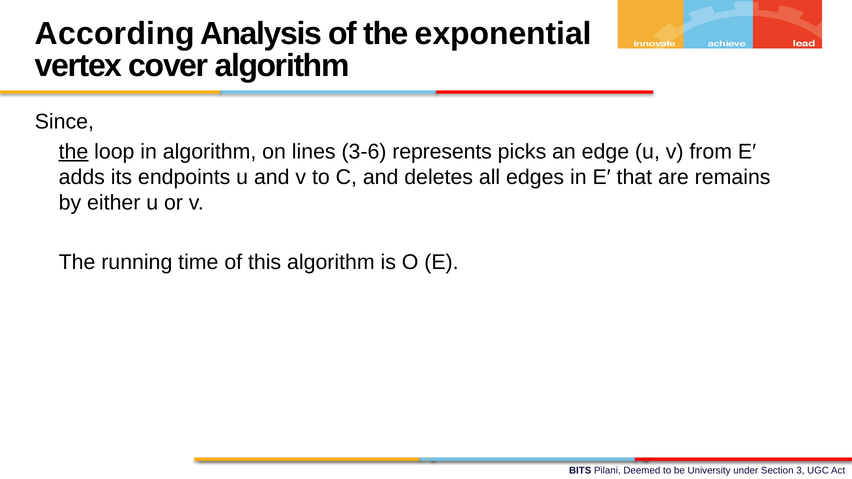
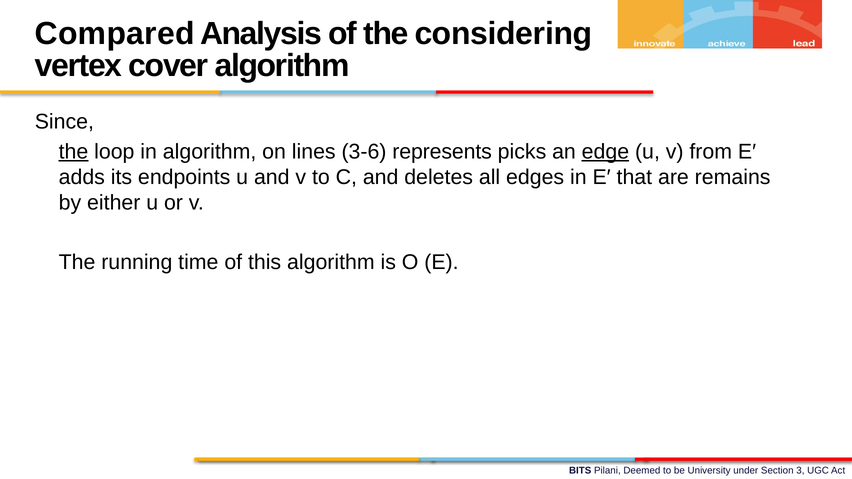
According: According -> Compared (115, 34)
exponential: exponential -> considering (503, 34)
edge underline: none -> present (605, 152)
